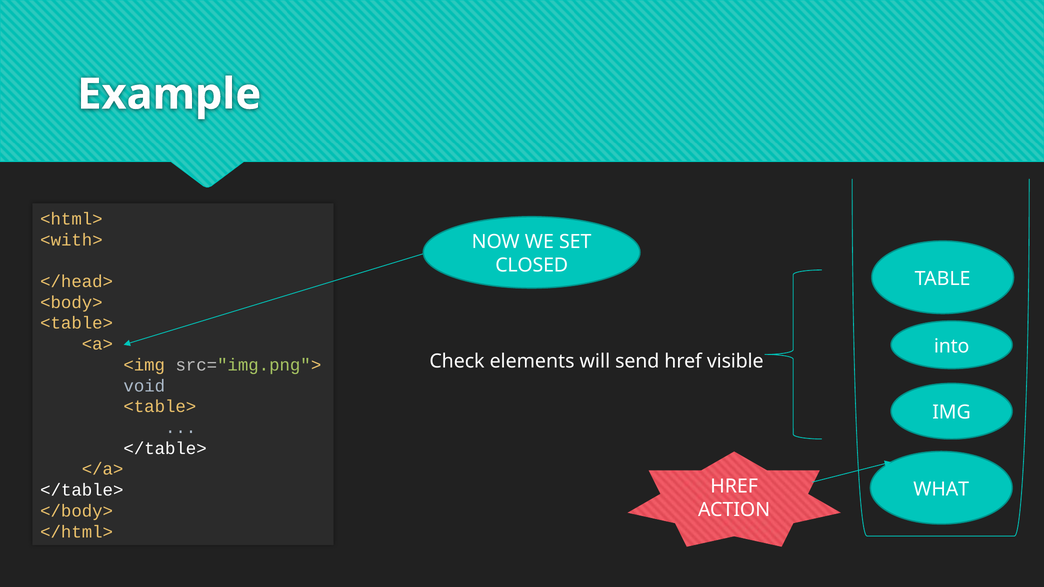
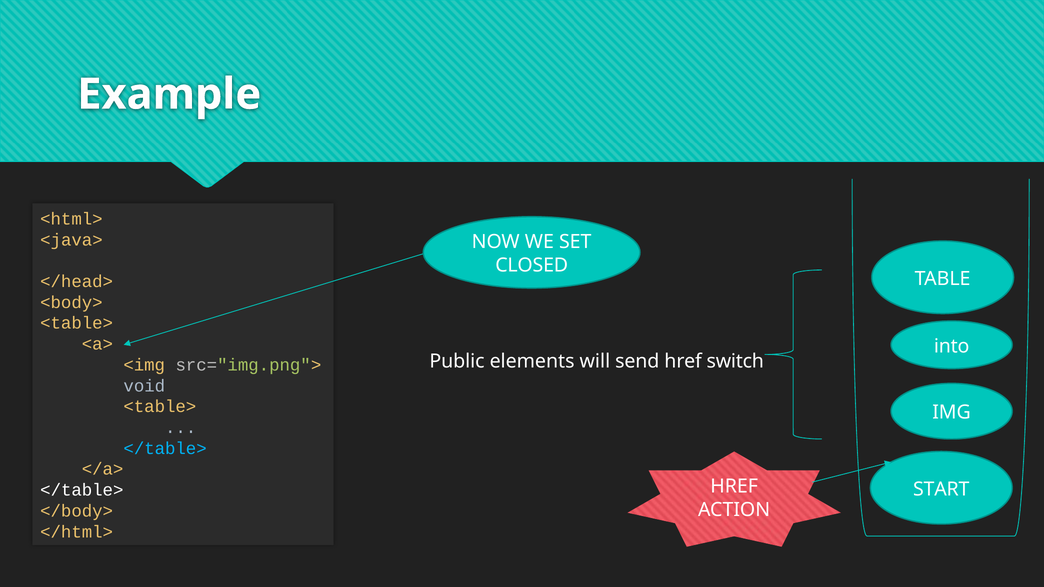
<with>: <with> -> <java> (71, 240)
Check: Check -> Public (457, 361)
visible: visible -> switch (735, 361)
</table> colour: white -> light blue (165, 449)
WHAT: WHAT -> START (941, 489)
